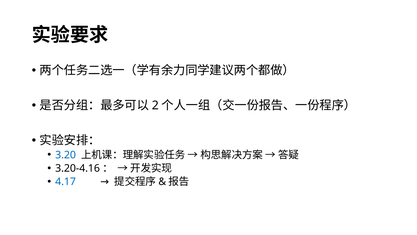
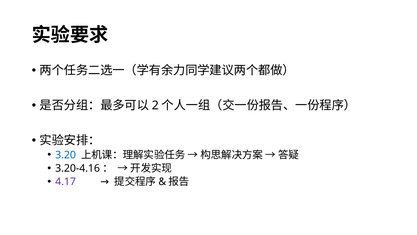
4.17 colour: blue -> purple (66, 182)
